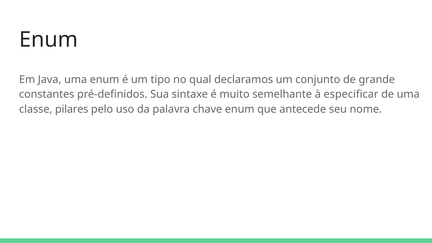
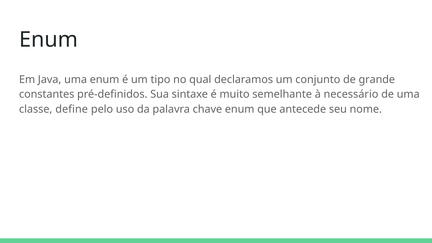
especificar: especificar -> necessário (351, 94)
pilares: pilares -> define (72, 109)
